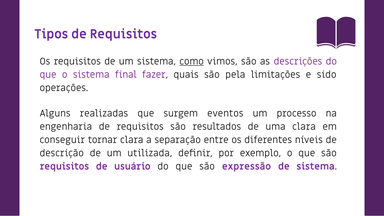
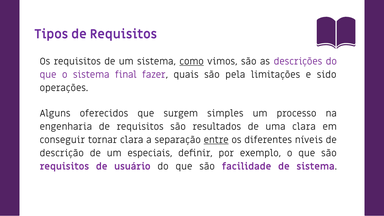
realizadas: realizadas -> oferecidos (104, 113)
eventos: eventos -> simples (225, 113)
entre underline: none -> present (216, 140)
utilizada: utilizada -> especiais (150, 153)
expressão: expressão -> facilidade (247, 166)
